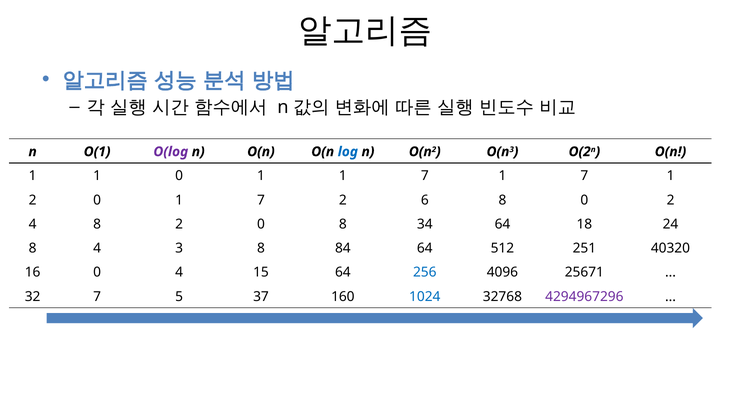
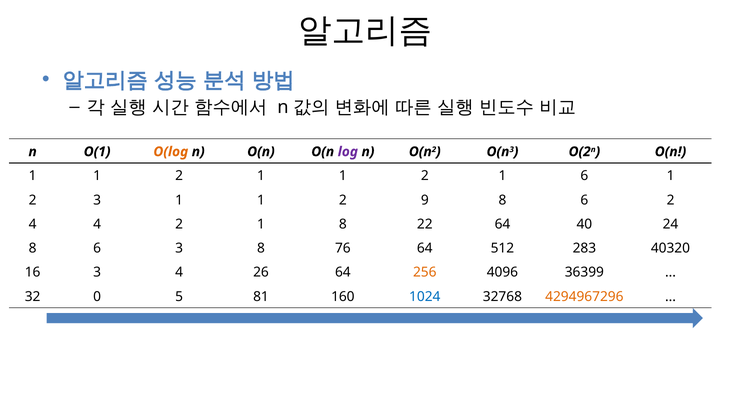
O(log colour: purple -> orange (171, 152)
log colour: blue -> purple (348, 152)
0: 0 -> 2 (179, 176)
7: 7 -> 2 (425, 176)
7: 7 -> 6 (584, 176)
0: 0 -> 3 (97, 200)
7: 7 -> 1 (261, 200)
6: 6 -> 9 (425, 200)
0: 0 -> 6 (584, 200)
4 8: 8 -> 4 (97, 224)
0: 0 -> 1 (261, 224)
34: 34 -> 22 (425, 224)
18: 18 -> 40 (584, 224)
4: 4 -> 6 (97, 248)
84: 84 -> 76 (343, 248)
251: 251 -> 283 (584, 248)
16 0: 0 -> 3 (97, 273)
15: 15 -> 26 (261, 273)
256 colour: blue -> orange (425, 273)
25671: 25671 -> 36399 (584, 273)
32 7: 7 -> 0 (97, 297)
37: 37 -> 81 (261, 297)
4294967296 colour: purple -> orange (584, 297)
